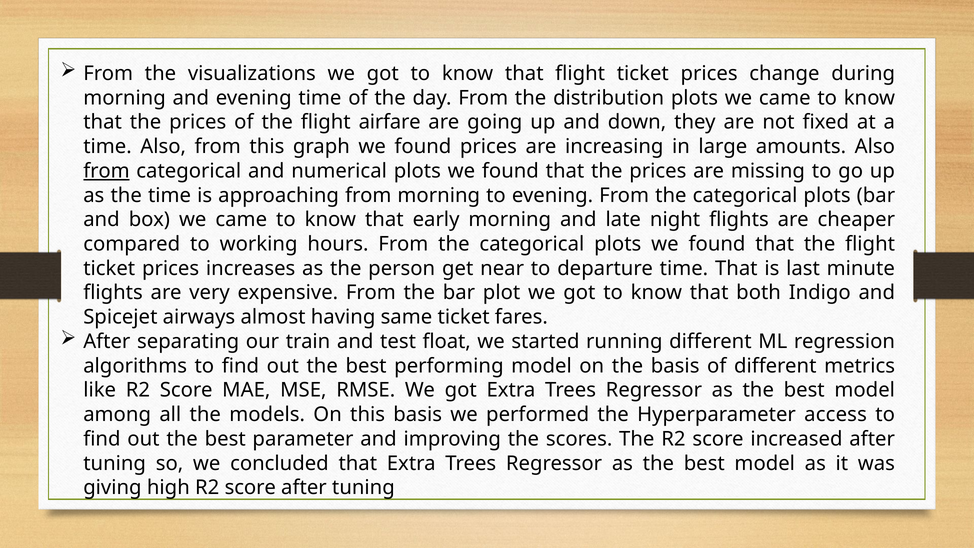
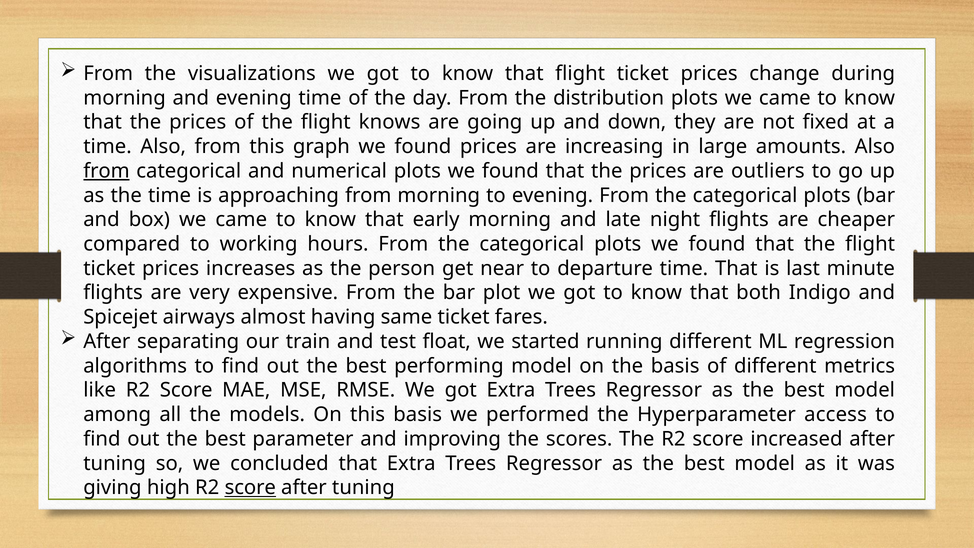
airfare: airfare -> knows (390, 122)
missing: missing -> outliers (768, 171)
score underline: none -> present (250, 488)
